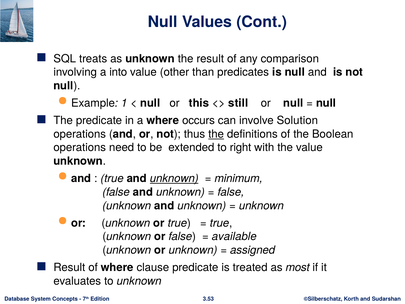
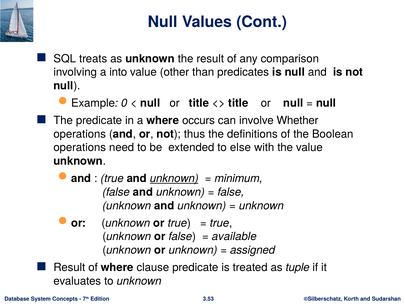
1: 1 -> 0 (124, 103)
or this: this -> title (199, 103)
still: still -> title (238, 103)
Solution: Solution -> Whether (297, 120)
the underline: present -> none (216, 134)
right: right -> else (240, 147)
most: most -> tuple (298, 267)
